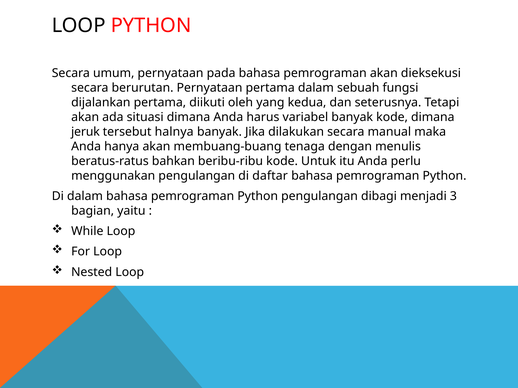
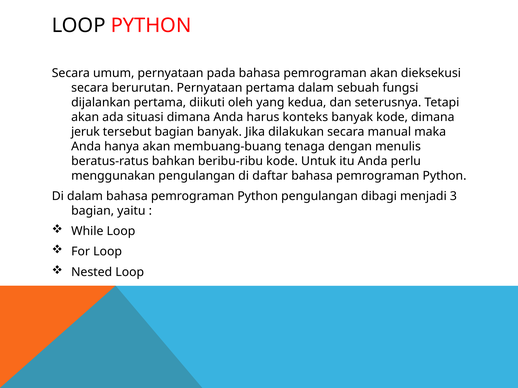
variabel: variabel -> konteks (305, 117)
tersebut halnya: halnya -> bagian (174, 132)
